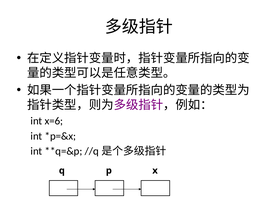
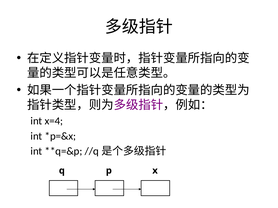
x=6: x=6 -> x=4 (54, 121)
